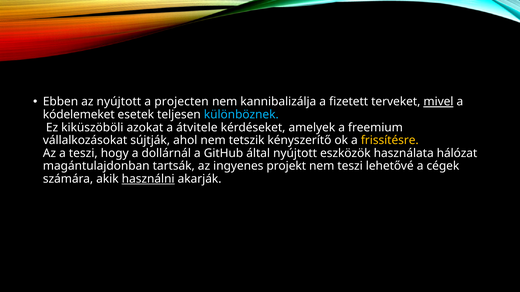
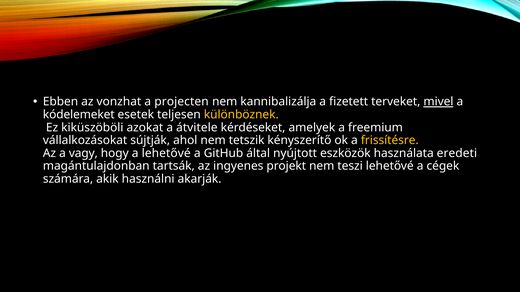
az nyújtott: nyújtott -> vonzhat (119, 102)
különböznek colour: light blue -> yellow (241, 115)
a teszi: teszi -> vagy (83, 153)
a dollárnál: dollárnál -> lehetővé (166, 153)
hálózat: hálózat -> eredeti (457, 153)
használni underline: present -> none (148, 179)
